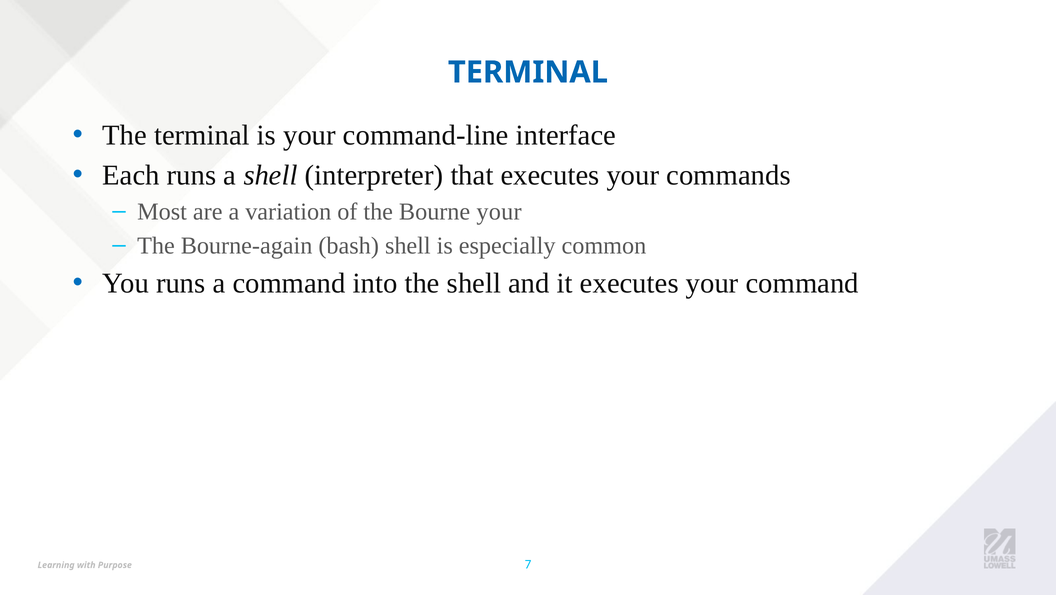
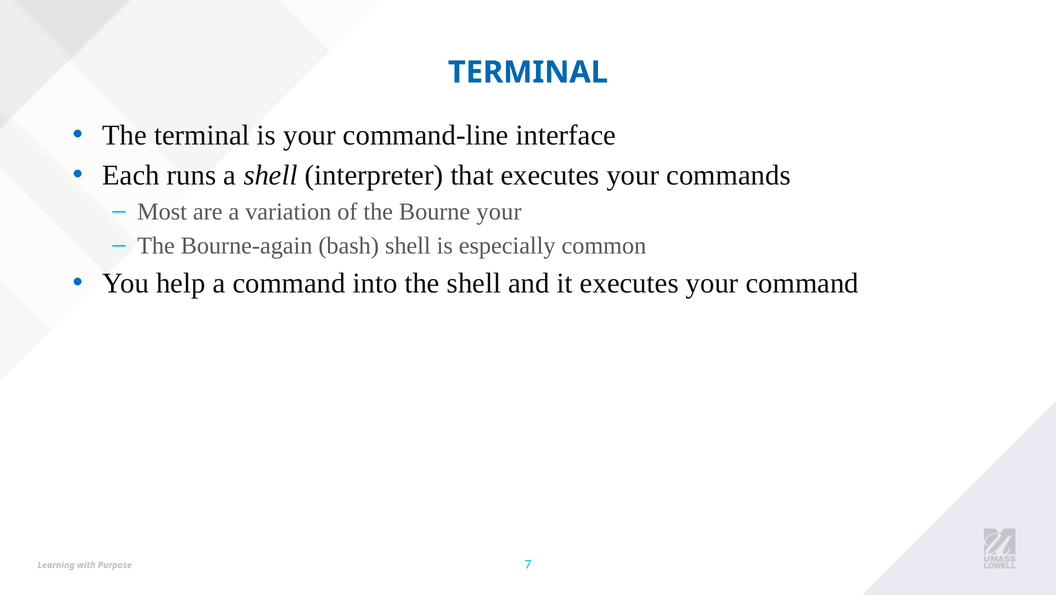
You runs: runs -> help (181, 284)
